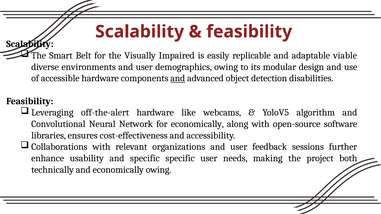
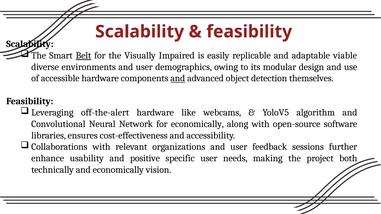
Belt underline: none -> present (83, 56)
disabilities: disabilities -> themselves (311, 78)
and specific: specific -> positive (145, 158)
economically owing: owing -> vision (159, 170)
